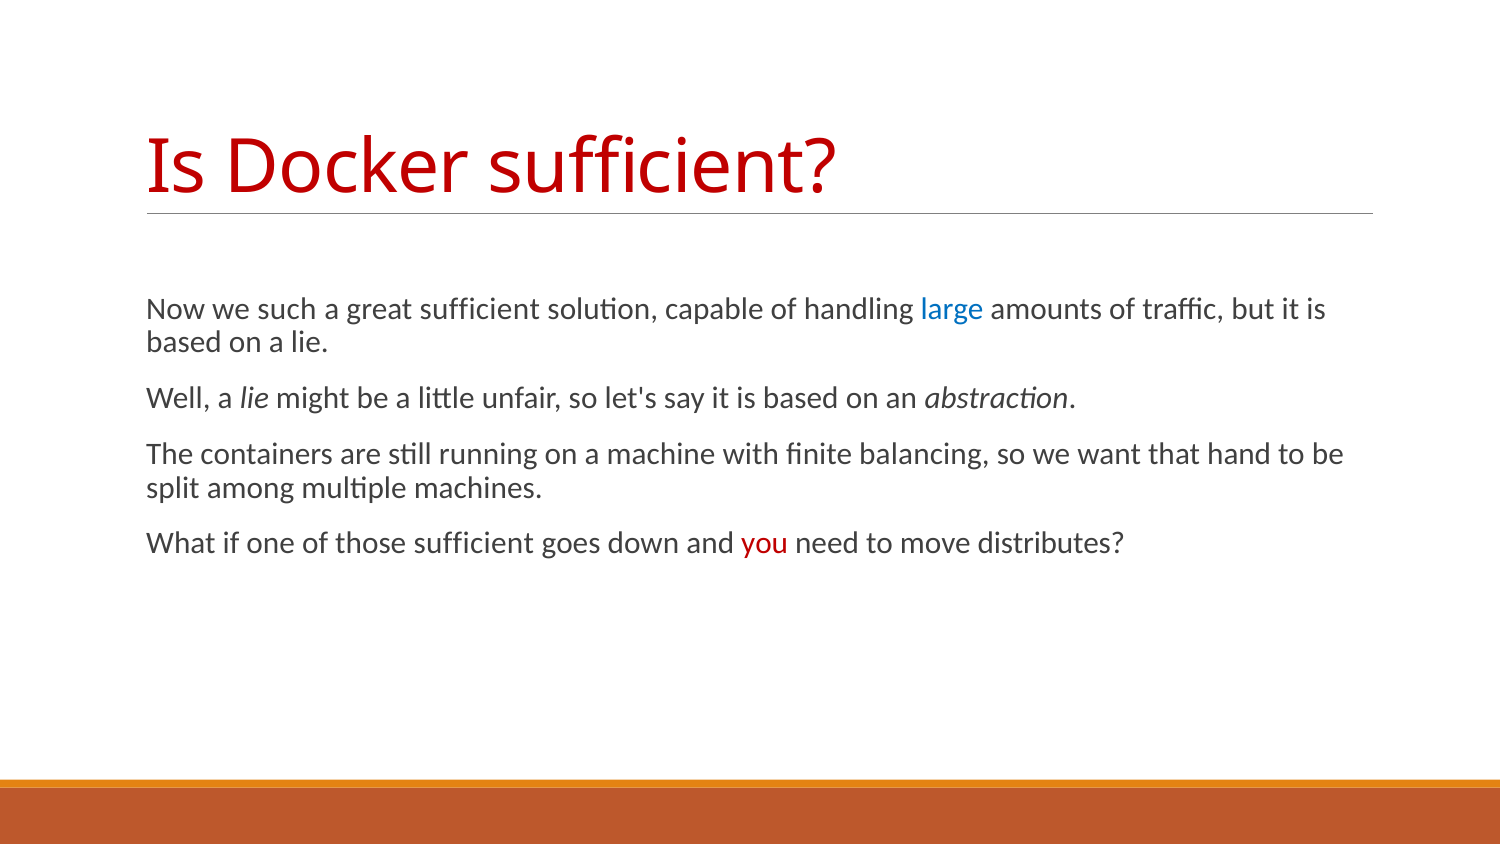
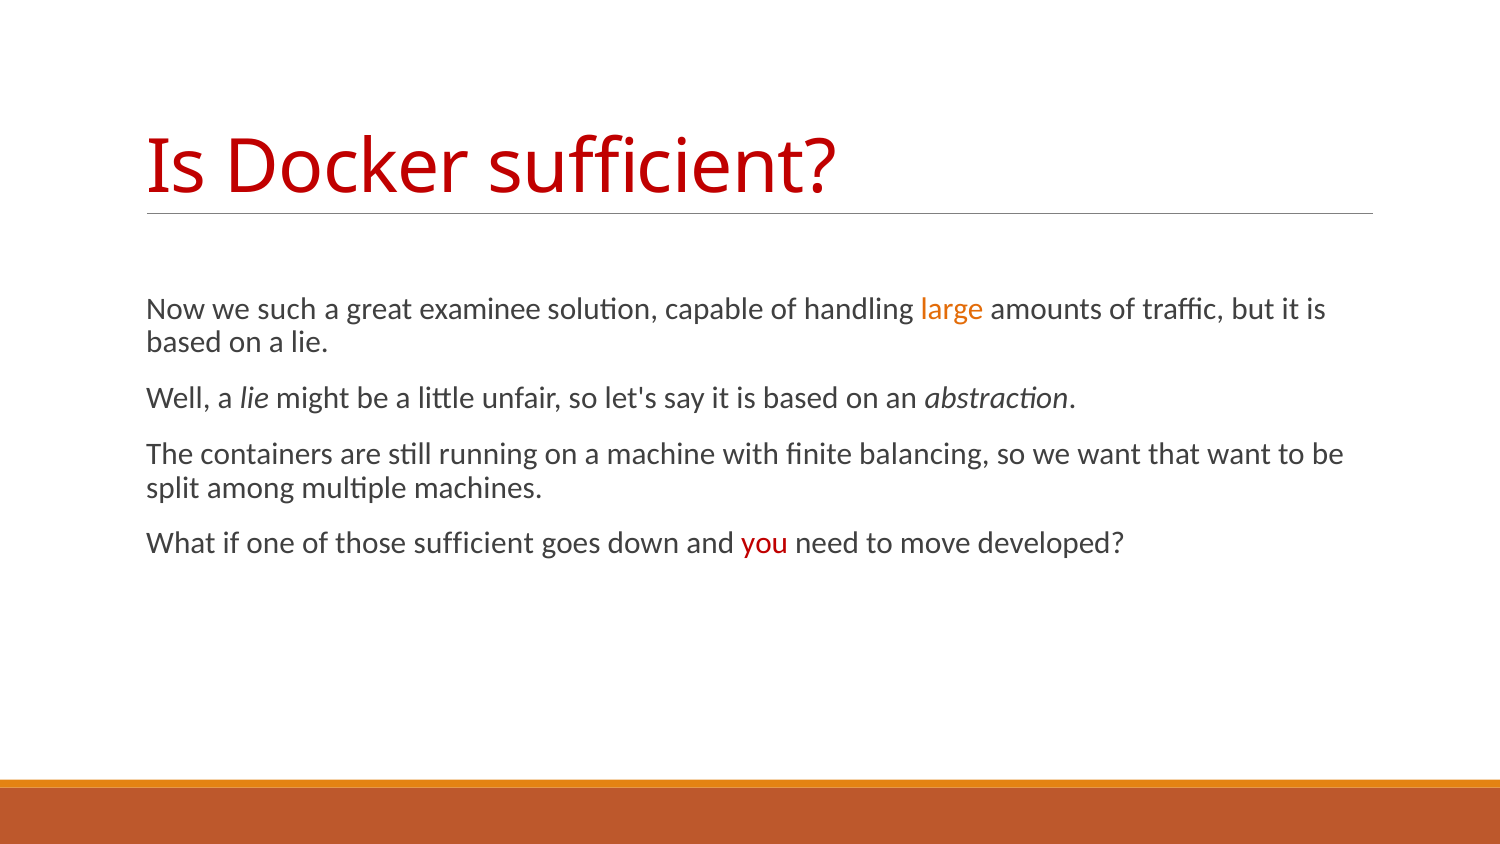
great sufficient: sufficient -> examinee (480, 309)
large colour: blue -> orange (952, 309)
that hand: hand -> want (1239, 454)
distributes: distributes -> developed (1051, 543)
